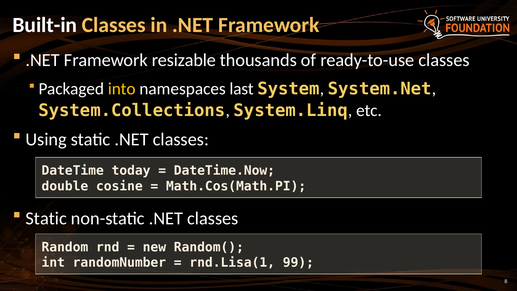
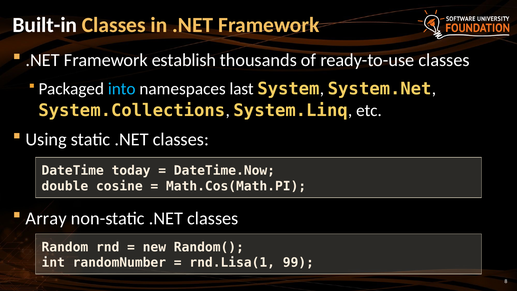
resizable: resizable -> establish (184, 60)
into colour: yellow -> light blue (122, 89)
Static: Static -> Array (46, 218)
